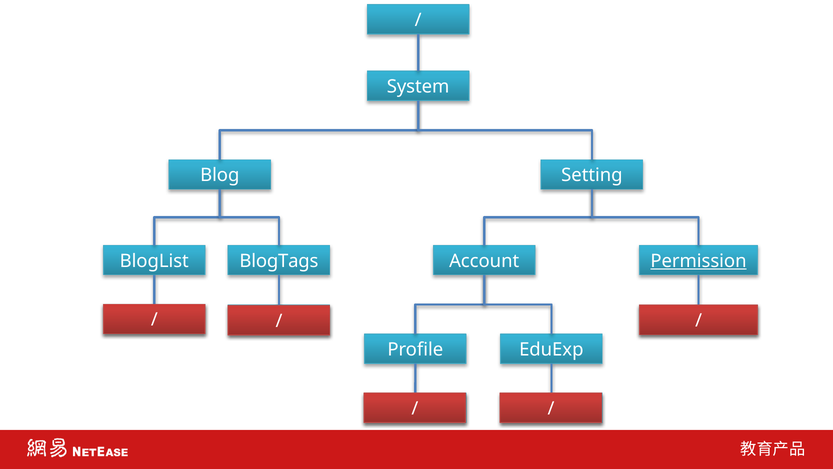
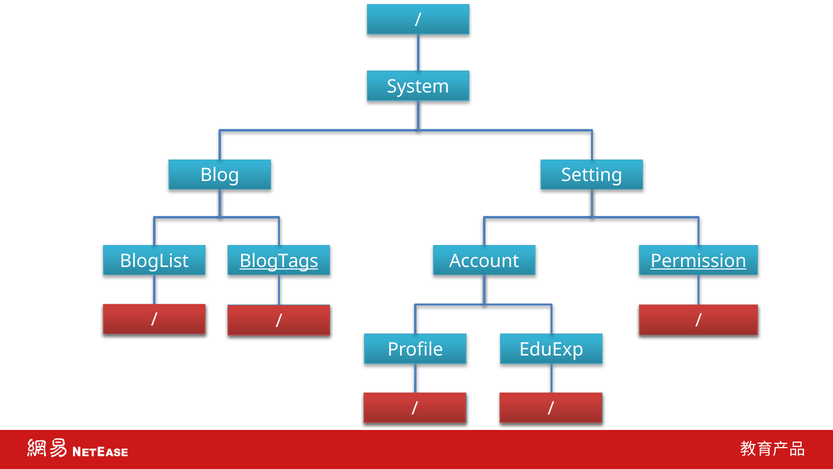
BlogTags underline: none -> present (279, 261)
